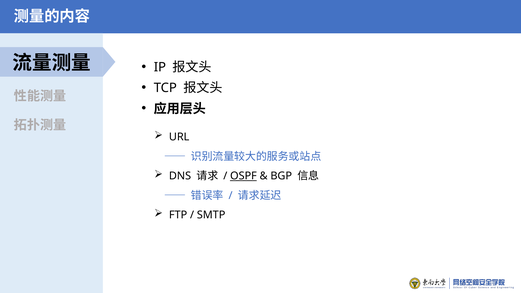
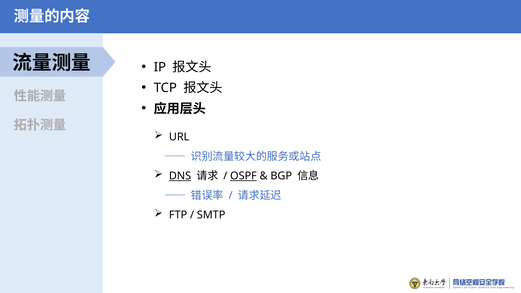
DNS underline: none -> present (180, 176)
